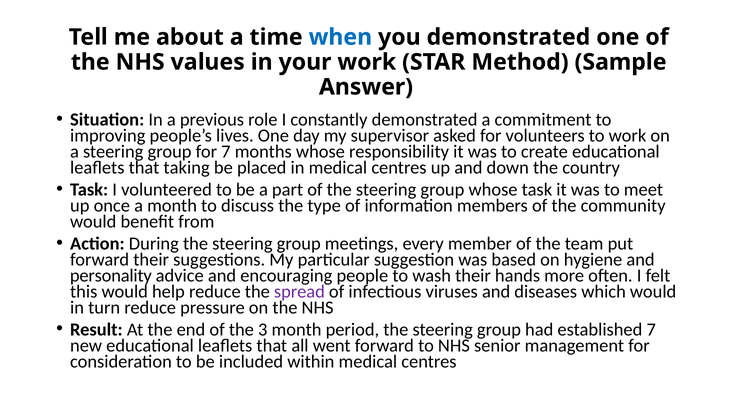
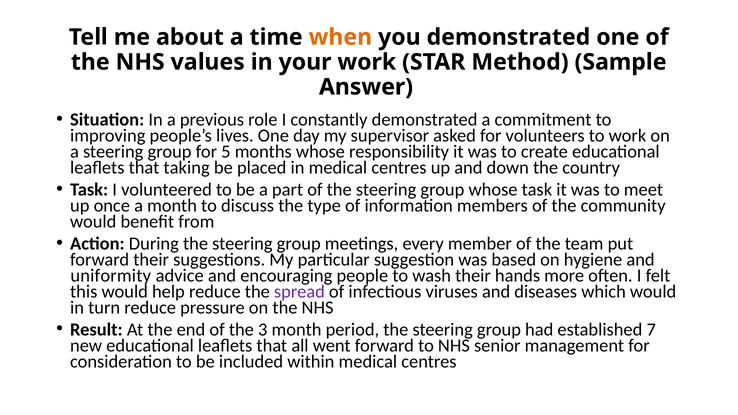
when colour: blue -> orange (340, 37)
for 7: 7 -> 5 (226, 152)
personality: personality -> uniformity (111, 276)
